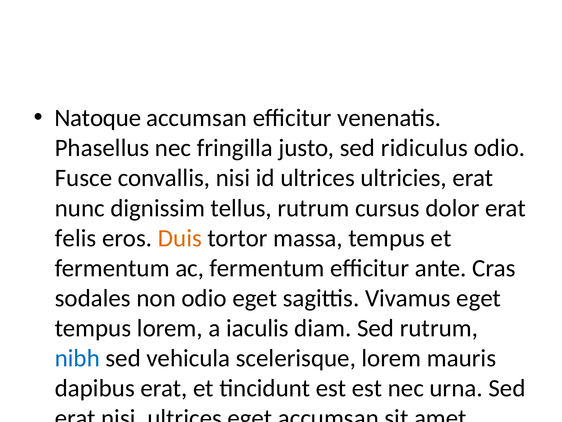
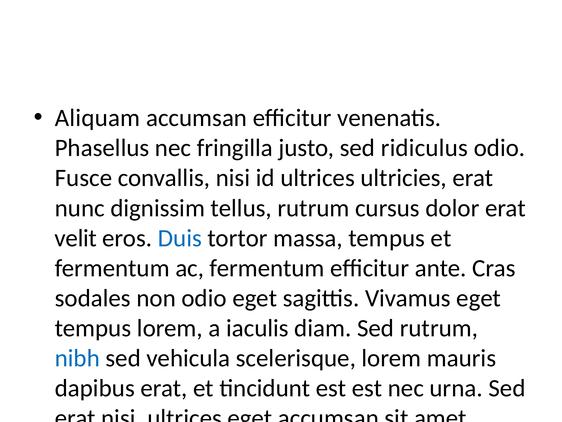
Natoque: Natoque -> Aliquam (97, 118)
felis: felis -> velit (76, 238)
Duis colour: orange -> blue (180, 238)
